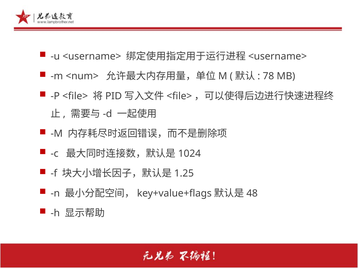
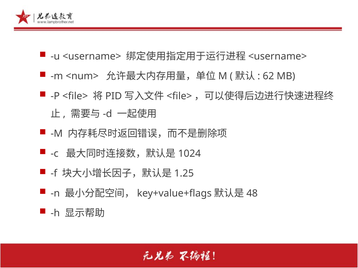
78: 78 -> 62 (268, 76)
